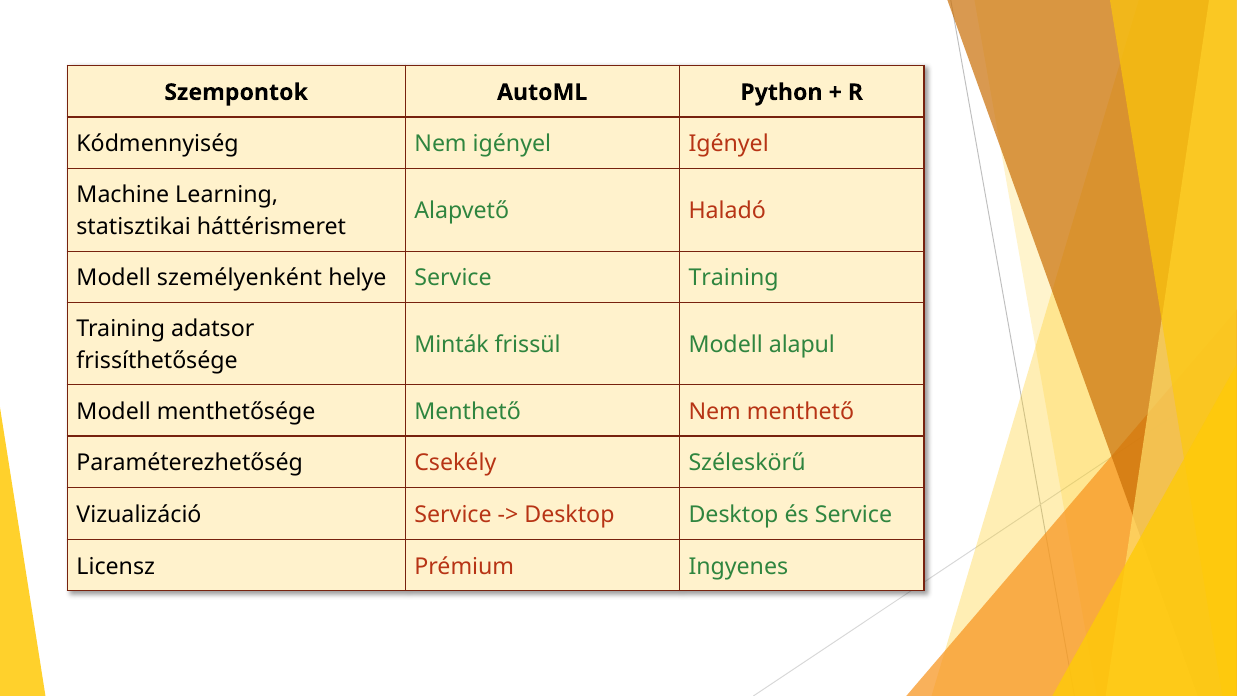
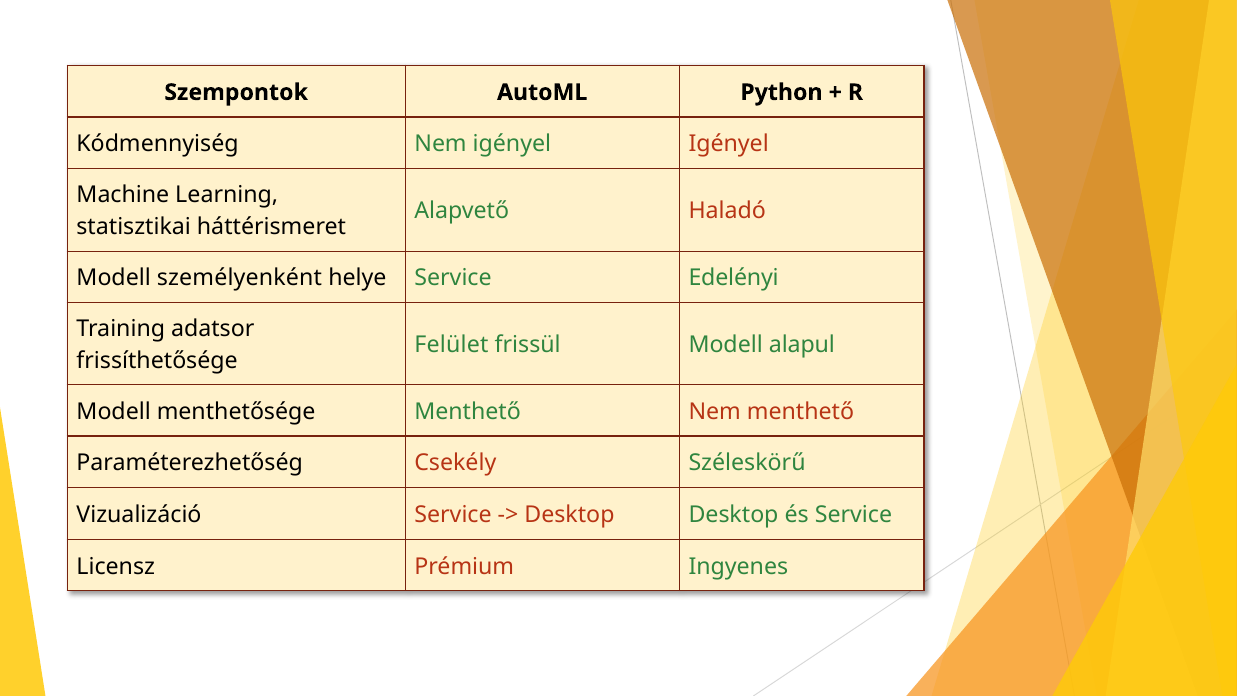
Service Training: Training -> Edelényi (734, 278)
Minták: Minták -> Felület (451, 345)
